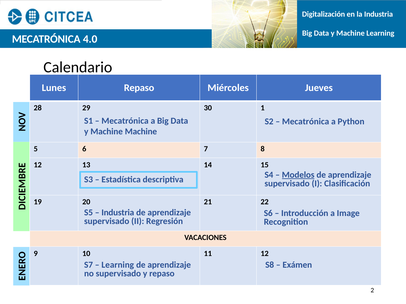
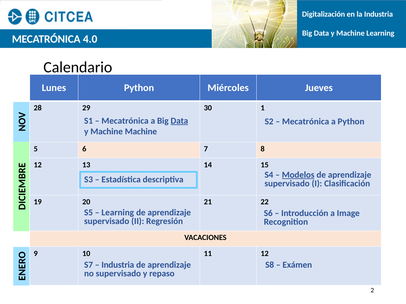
Lunes Repaso: Repaso -> Python (139, 88)
Data underline: none -> present (179, 121)
Industria: Industria -> Learning (118, 213)
Learning: Learning -> Industria (118, 265)
